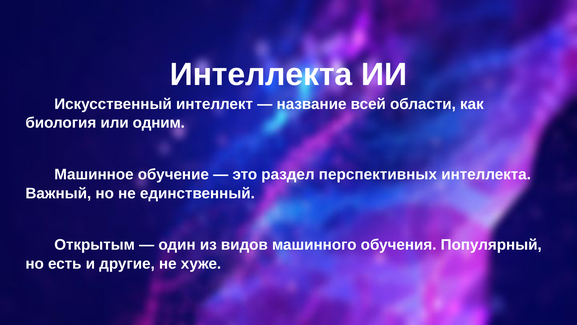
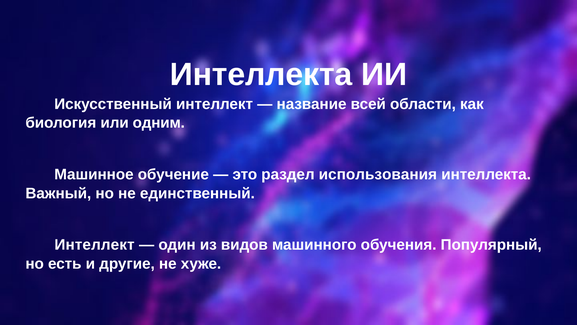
перспективных: перспективных -> использования (378, 174)
Открытым: Открытым -> Интеллект (94, 244)
